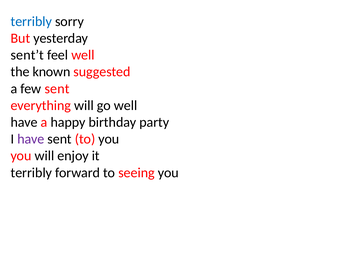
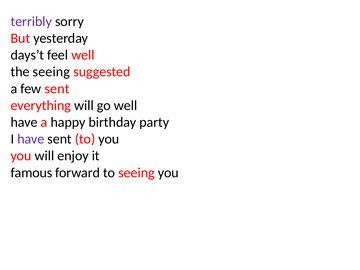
terribly colour: blue -> purple (31, 21)
sent’t: sent’t -> days’t (27, 55)
the known: known -> seeing (51, 72)
terribly: terribly -> famous (31, 173)
